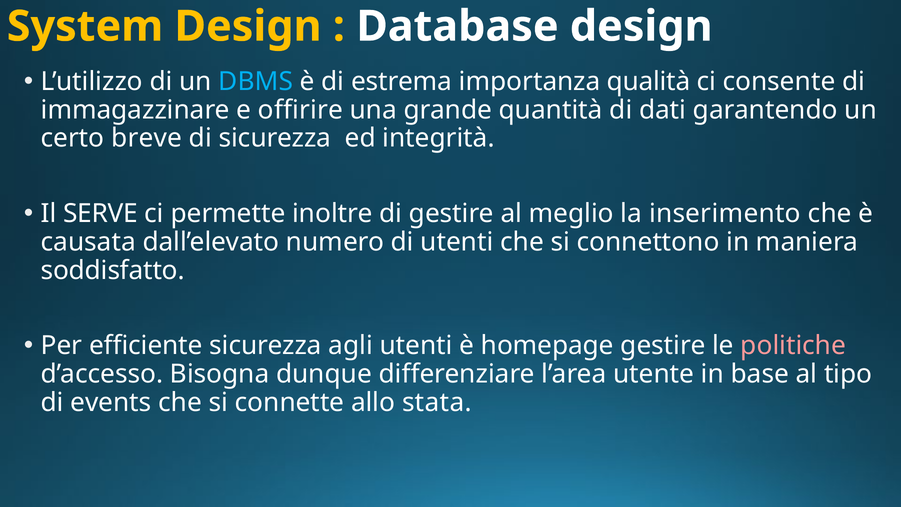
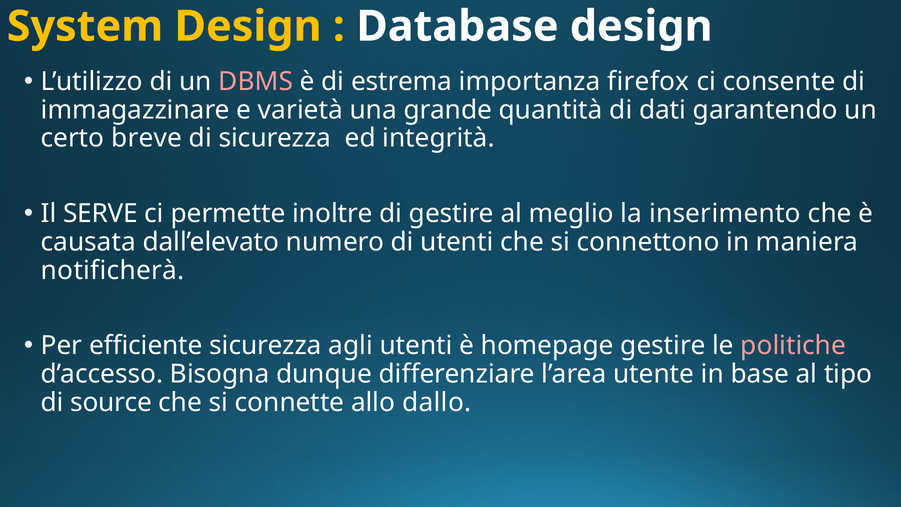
DBMS colour: light blue -> pink (256, 81)
qualità: qualità -> firefox (648, 81)
offirire: offirire -> varietà (300, 110)
soddisfatto: soddisfatto -> notificherà (113, 270)
events: events -> source (111, 402)
stata: stata -> dallo (437, 402)
